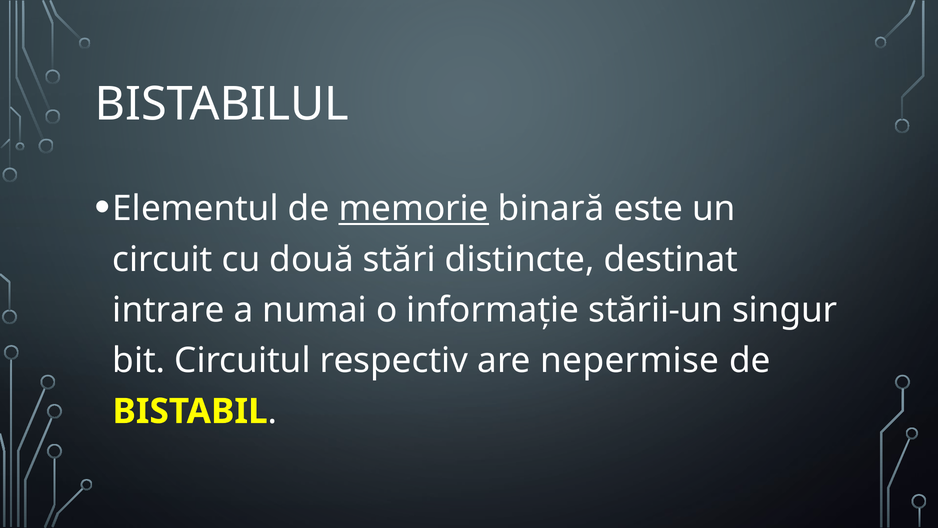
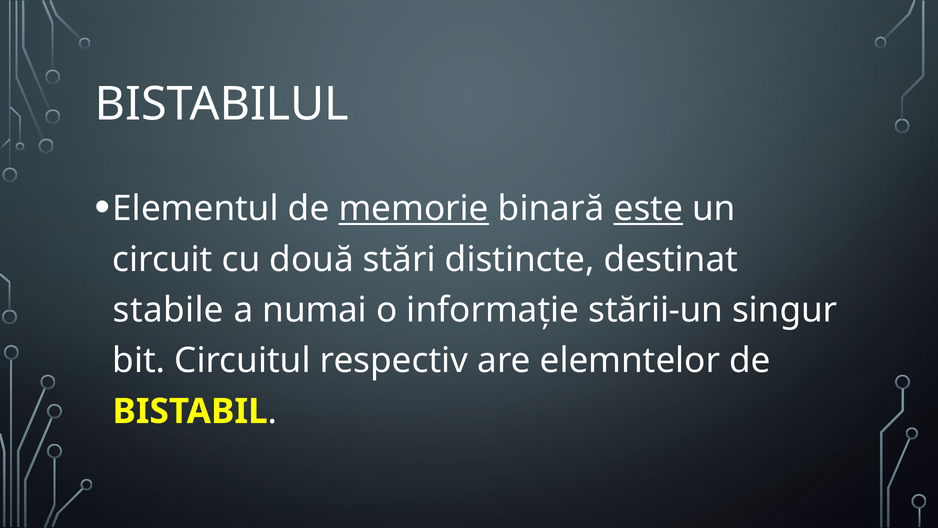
este underline: none -> present (648, 209)
intrare: intrare -> stabile (168, 310)
nepermise: nepermise -> elemntelor (630, 360)
